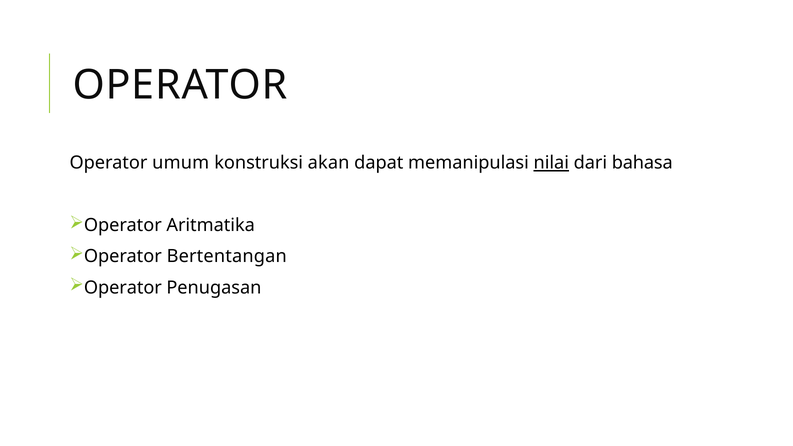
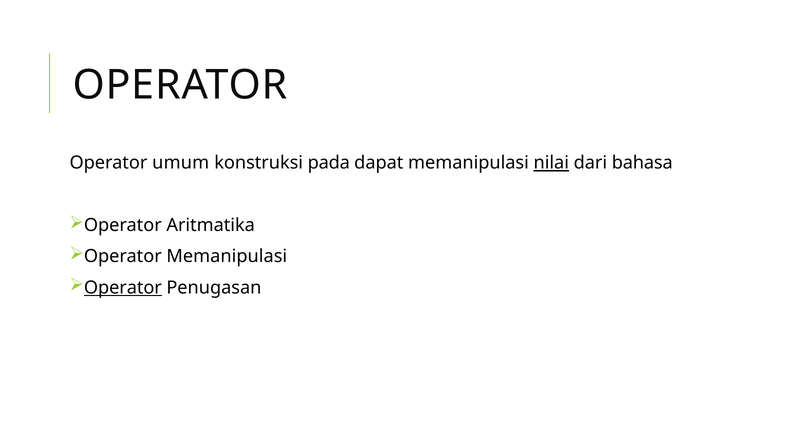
akan: akan -> pada (329, 163)
Operator Bertentangan: Bertentangan -> Memanipulasi (227, 257)
Operator underline: none -> present (123, 288)
